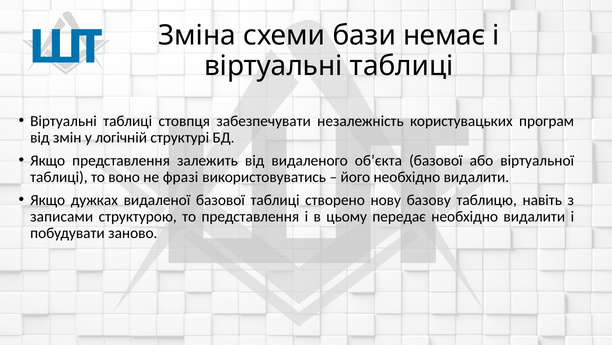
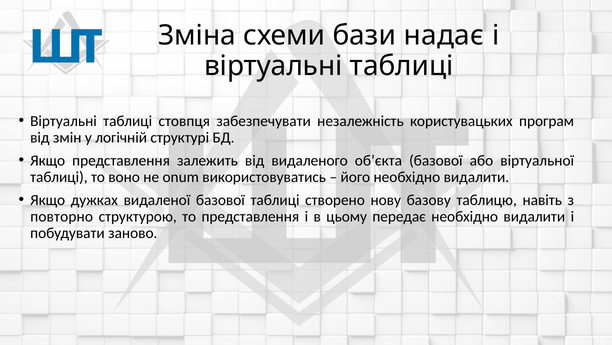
немає: немає -> надає (444, 36)
фразі: фразі -> onum (181, 177)
записами: записами -> повторно (62, 216)
